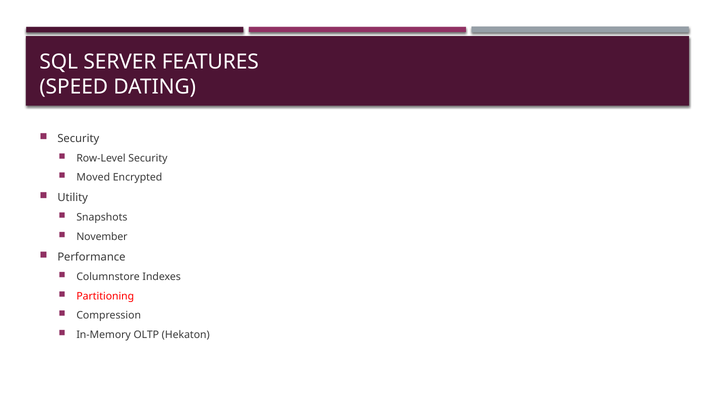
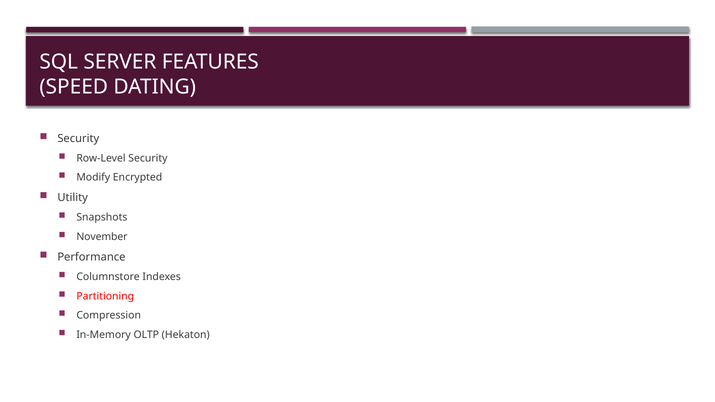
Moved: Moved -> Modify (93, 178)
